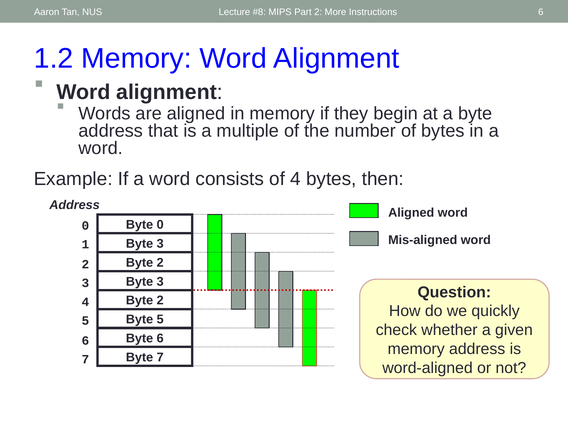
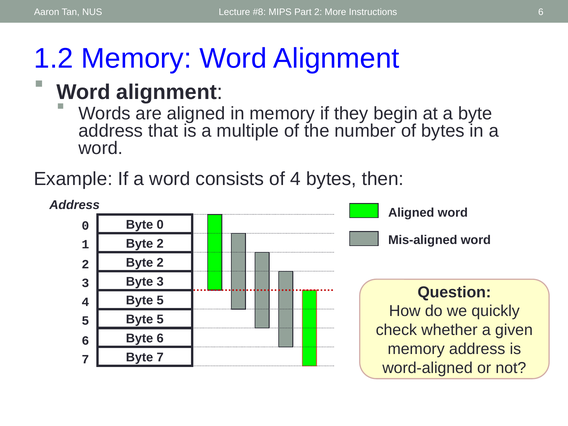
3: 3 -> 2 (160, 244)
2: 2 -> 5 (160, 300)
